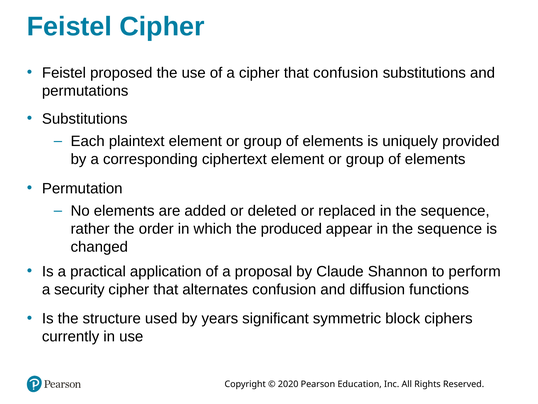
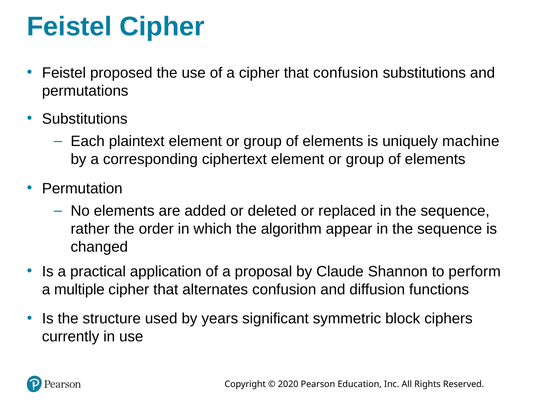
provided: provided -> machine (471, 141)
produced: produced -> algorithm (291, 229)
security: security -> multiple (79, 289)
